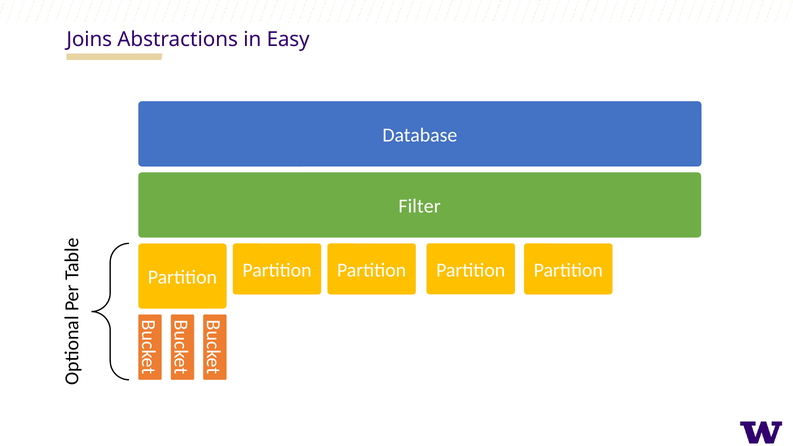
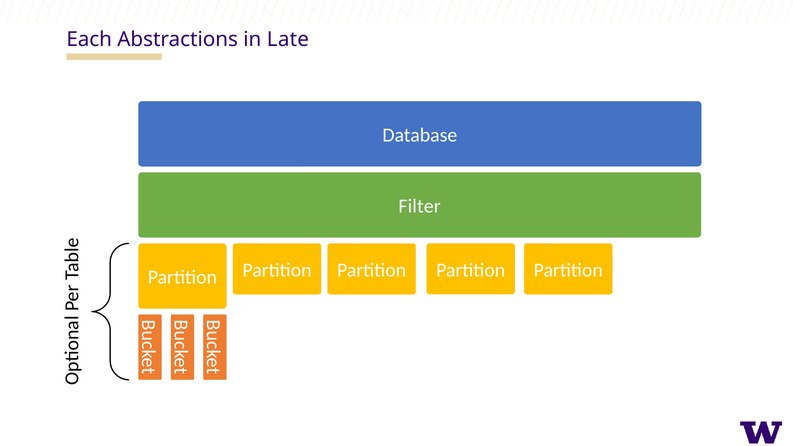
Joins: Joins -> Each (89, 39)
Easy: Easy -> Late (288, 39)
